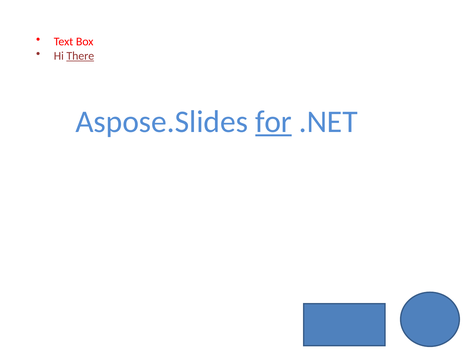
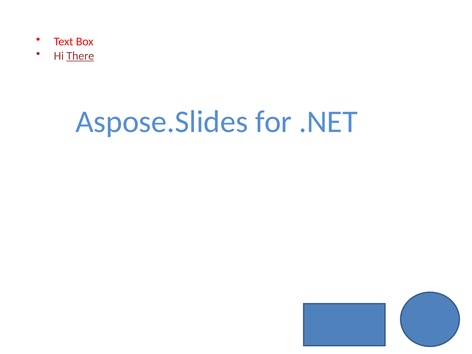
for underline: present -> none (274, 122)
